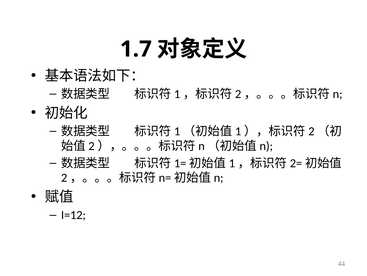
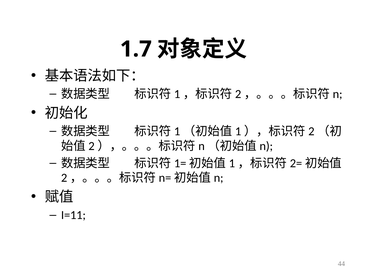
I=12: I=12 -> I=11 (73, 215)
